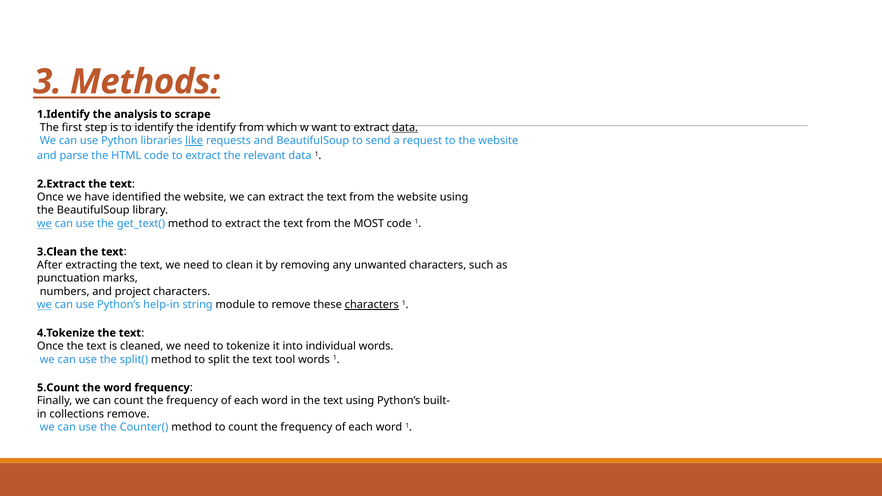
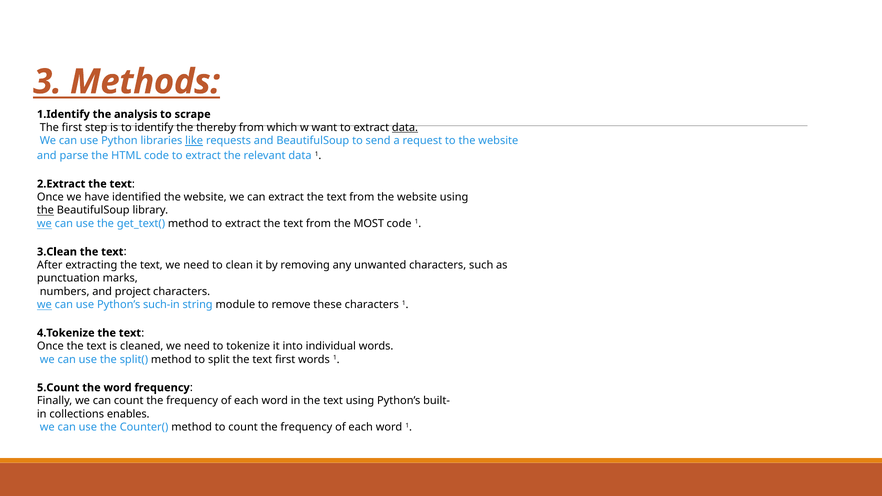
the identify: identify -> thereby (216, 127)
the underline: none -> present (45, 210)
help-in: help-in -> such-in (161, 305)
characters underline: present -> none (372, 305)
text tool: tool -> first (285, 359)
collections remove: remove -> enables (128, 414)
